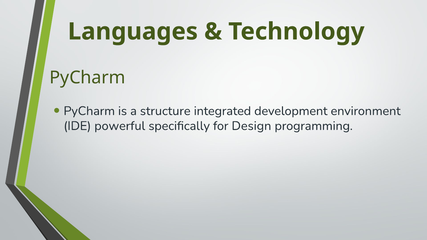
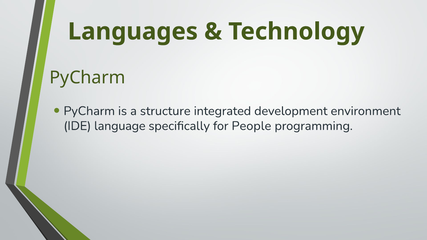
powerful: powerful -> language (120, 126)
Design: Design -> People (251, 126)
